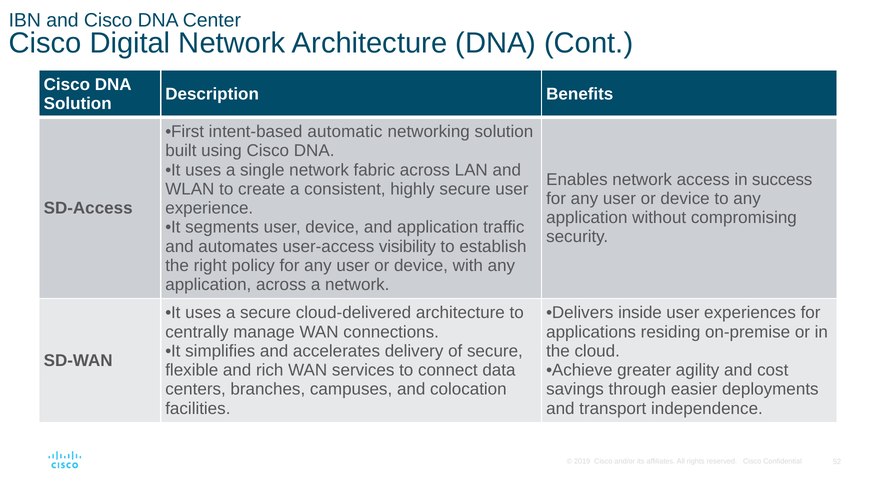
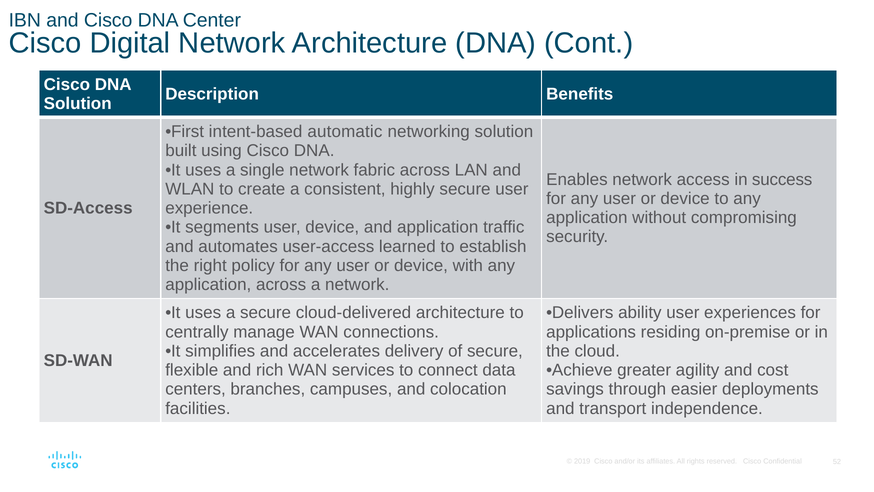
visibility: visibility -> learned (407, 246)
inside: inside -> ability (640, 313)
